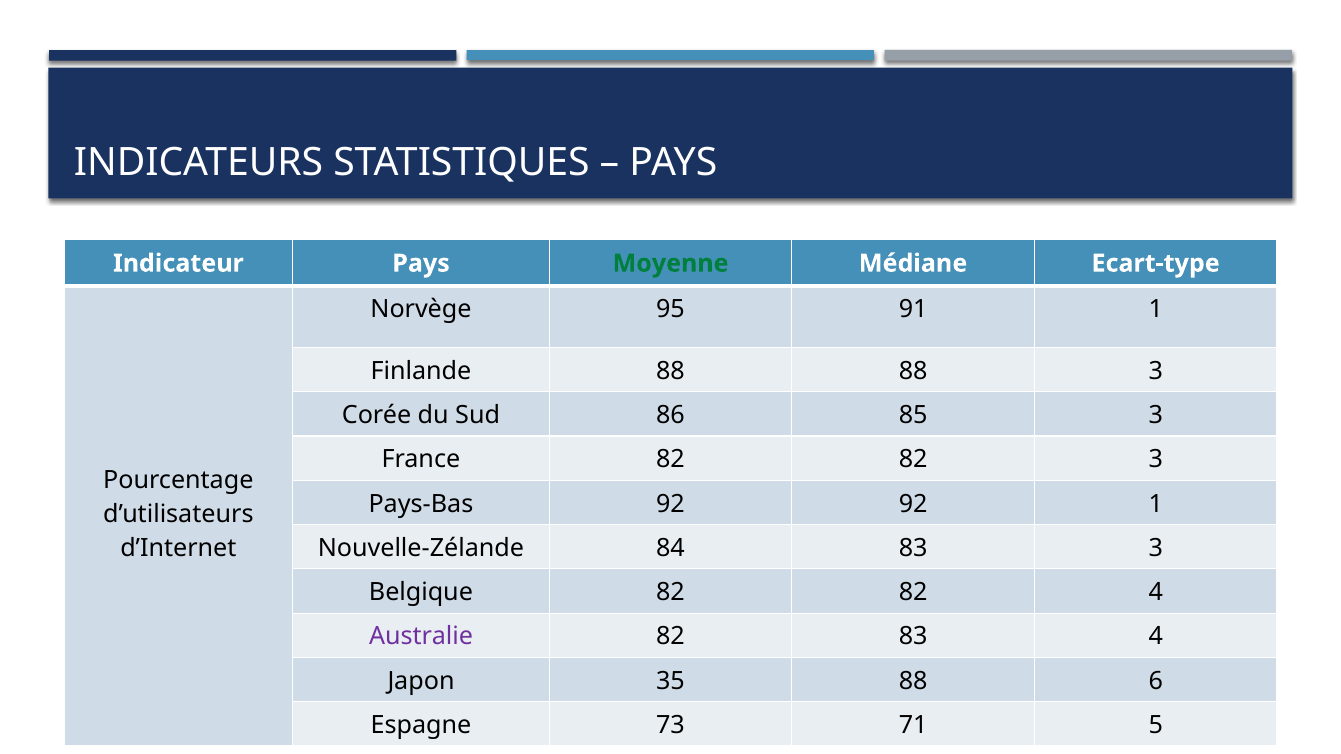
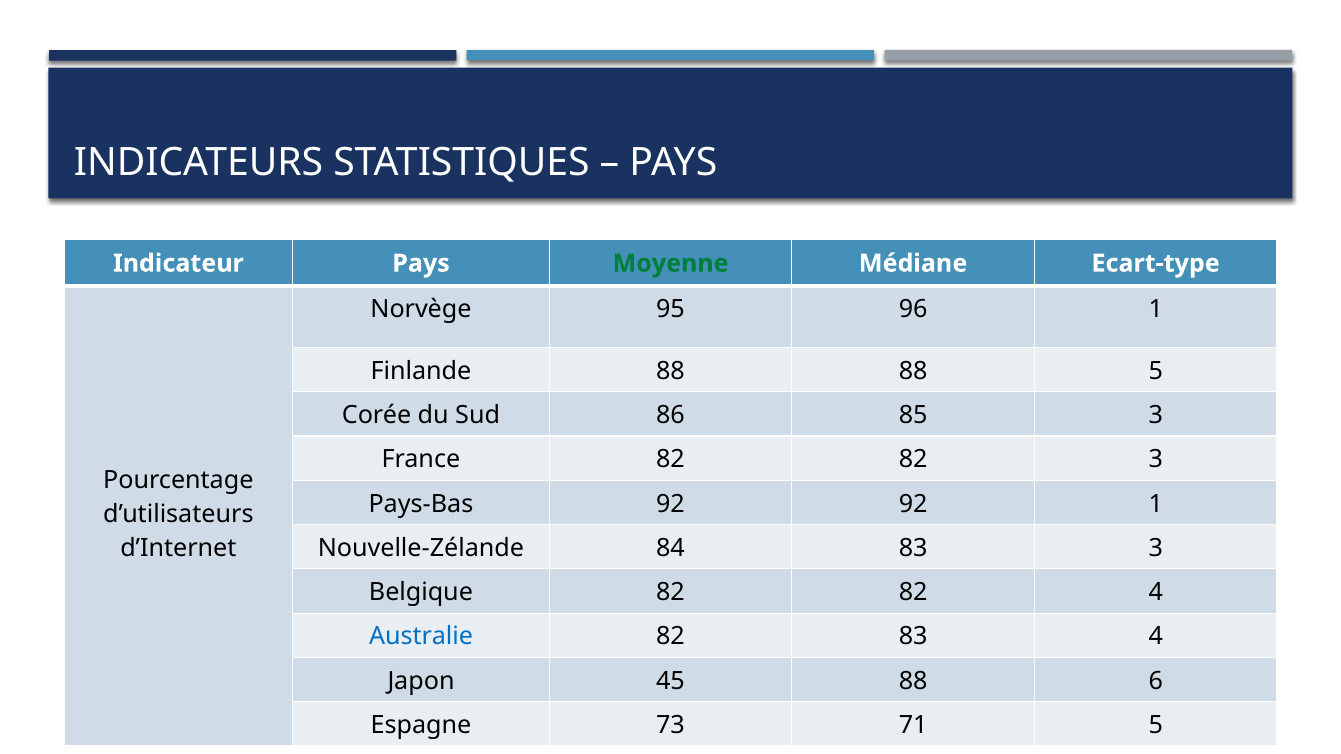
91: 91 -> 96 (913, 309)
88 3: 3 -> 5 (1156, 371)
Australie colour: purple -> blue (421, 637)
35: 35 -> 45 (670, 681)
